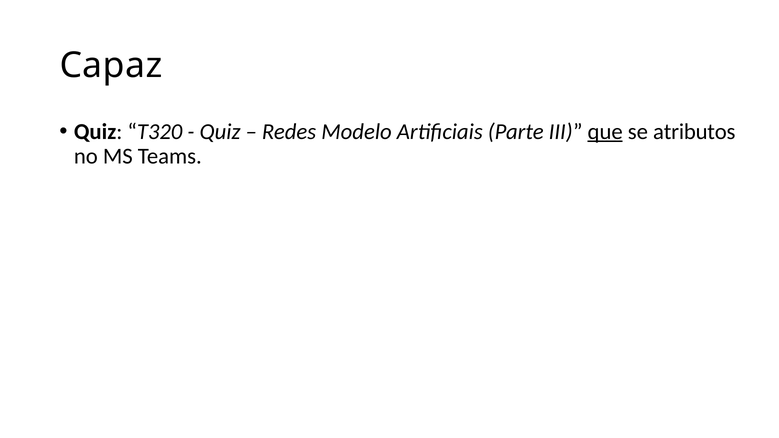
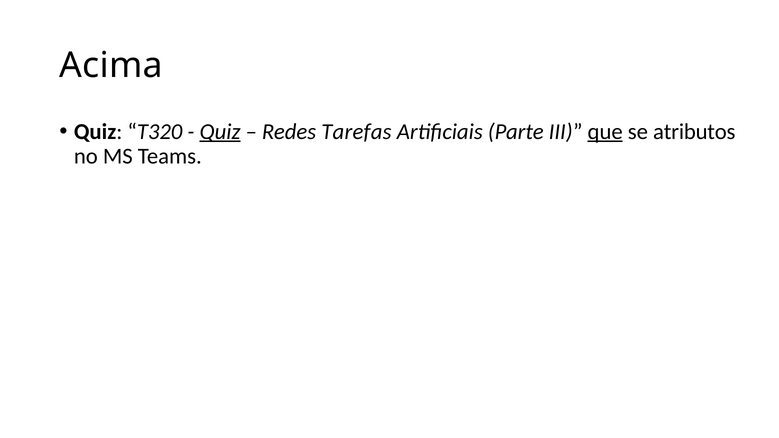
Capaz: Capaz -> Acima (111, 65)
Quiz underline: none -> present (220, 132)
Modelo: Modelo -> Tarefas (356, 132)
